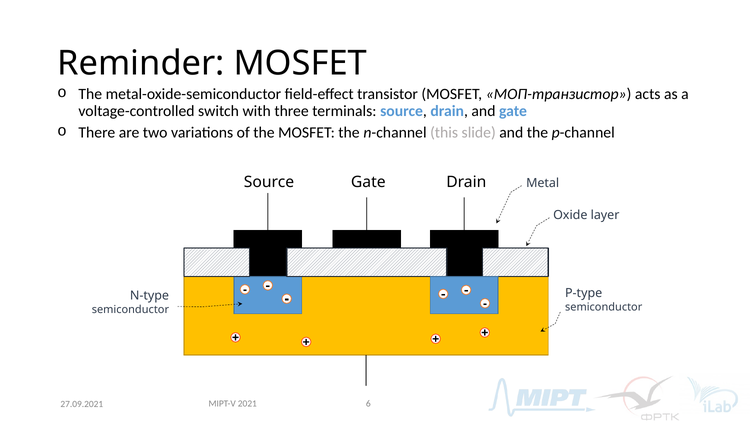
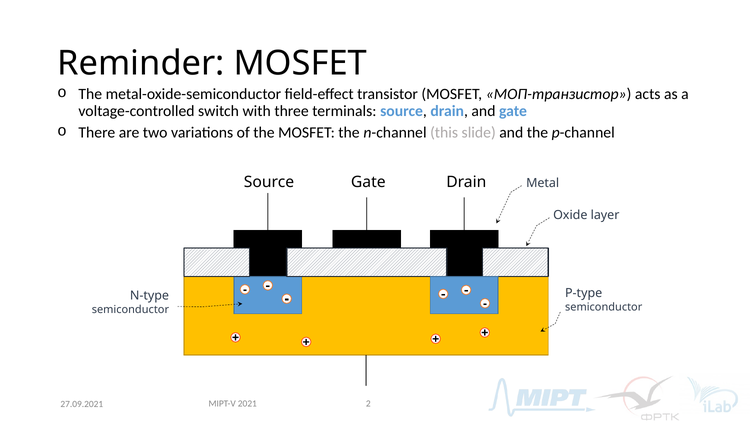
6: 6 -> 2 (368, 404)
